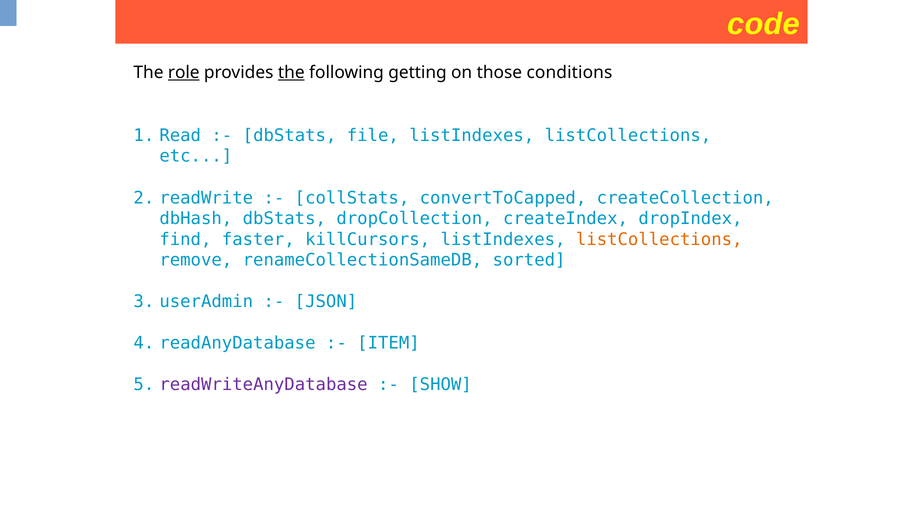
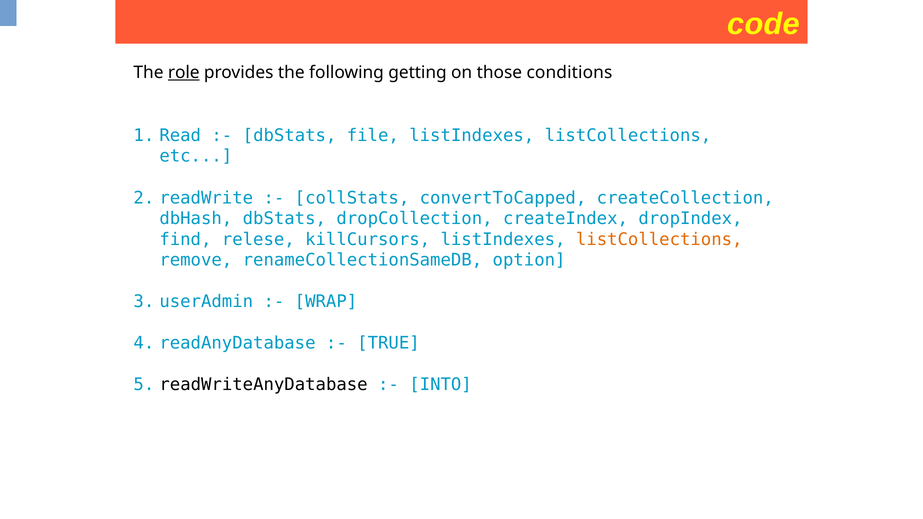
the underline: present -> none (291, 73)
faster: faster -> relese (258, 239)
sorted: sorted -> option (529, 260)
JSON: JSON -> WRAP (326, 302)
ITEM: ITEM -> TRUE (388, 343)
readWriteAnyDatabase colour: purple -> black (264, 385)
SHOW: SHOW -> INTO (441, 385)
